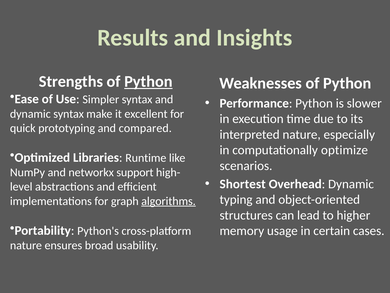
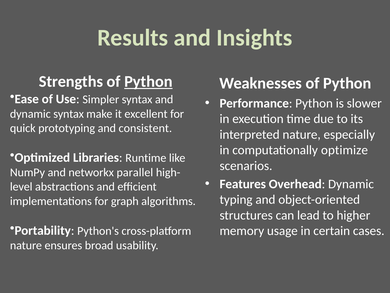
compared: compared -> consistent (145, 128)
support: support -> parallel (135, 172)
Shortest: Shortest -> Features (243, 184)
algorithms underline: present -> none (169, 201)
